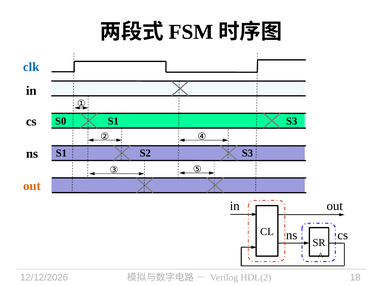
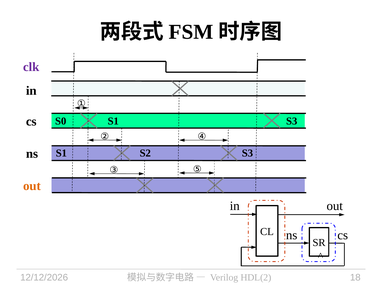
clk colour: blue -> purple (31, 67)
